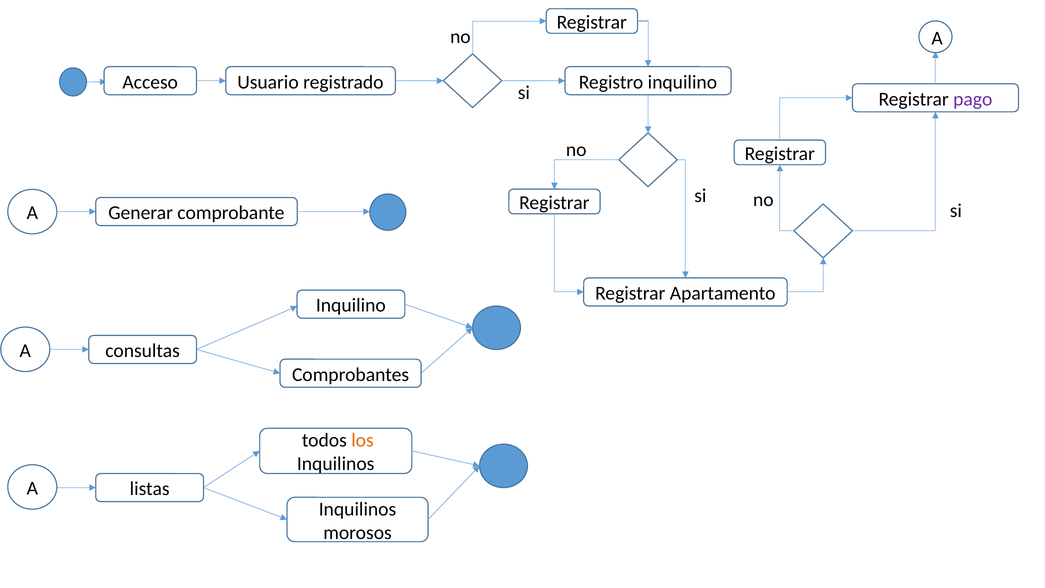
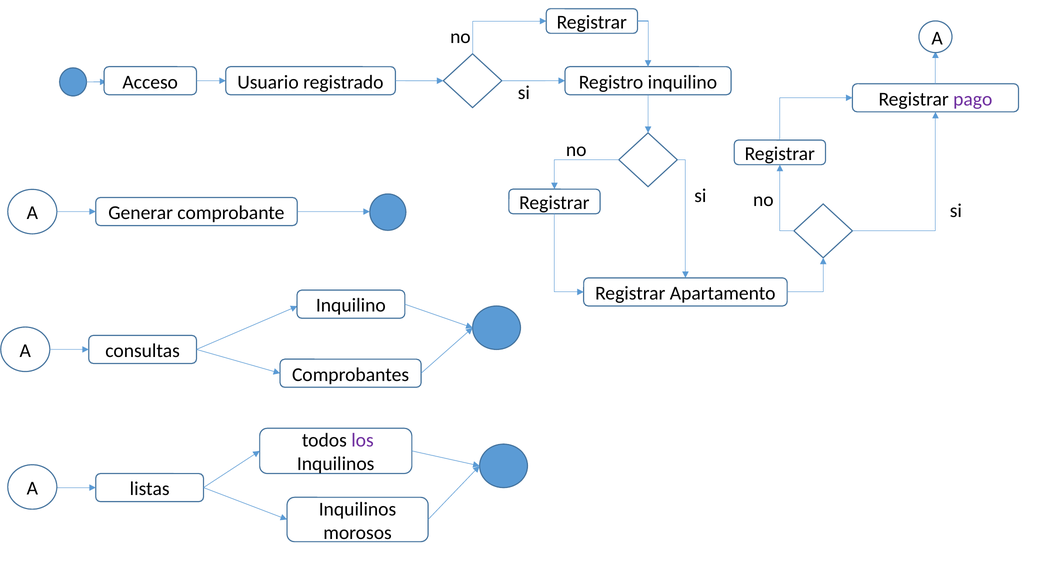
los colour: orange -> purple (362, 440)
